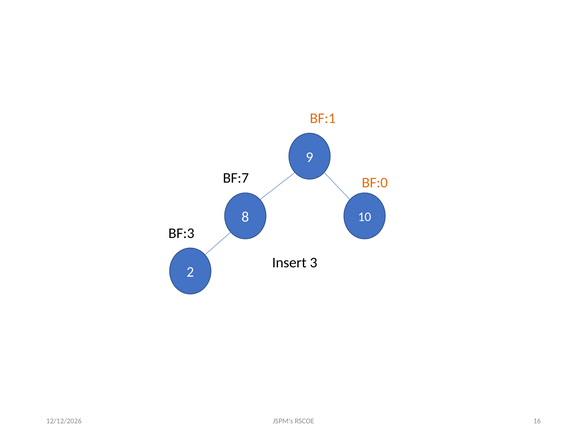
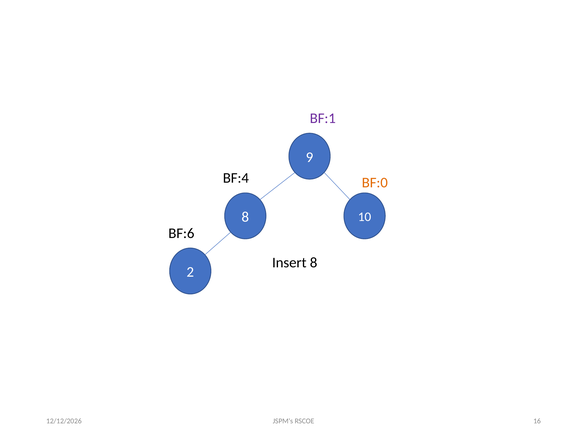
BF:1 colour: orange -> purple (323, 118)
BF:7: BF:7 -> BF:4 (236, 178)
BF:3: BF:3 -> BF:6 (181, 233)
Insert 3: 3 -> 8 (314, 262)
